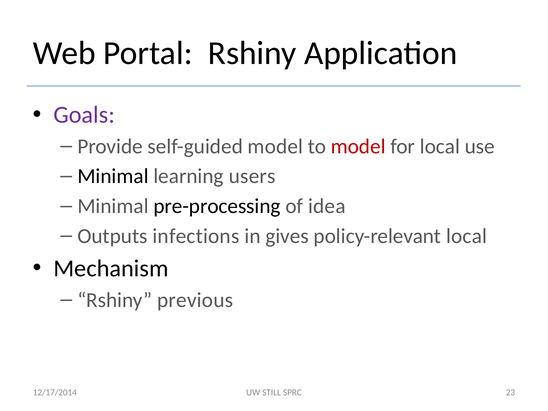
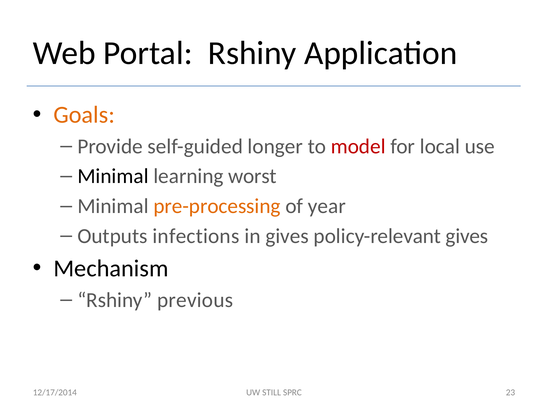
Goals colour: purple -> orange (84, 115)
self-guided model: model -> longer (275, 146)
users: users -> worst (252, 176)
pre-processing colour: black -> orange (217, 206)
idea: idea -> year (327, 206)
policy-relevant local: local -> gives (467, 236)
